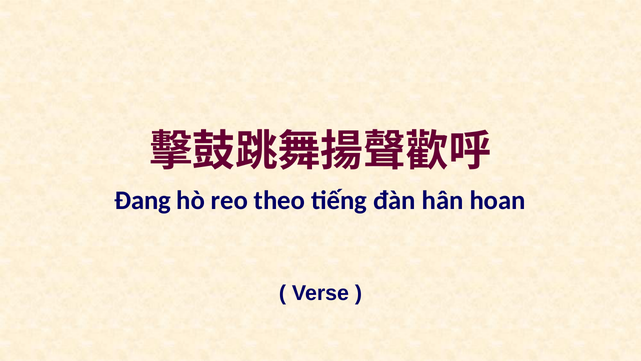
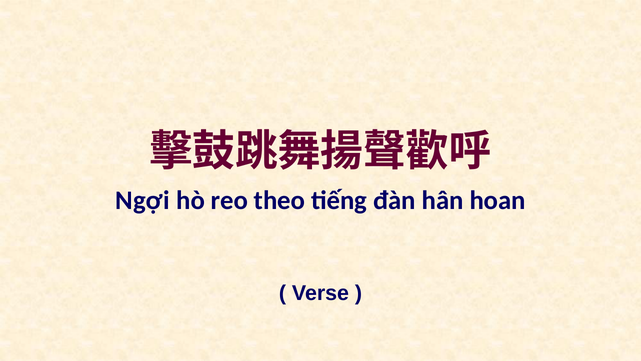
Đang: Đang -> Ngợi (142, 200)
